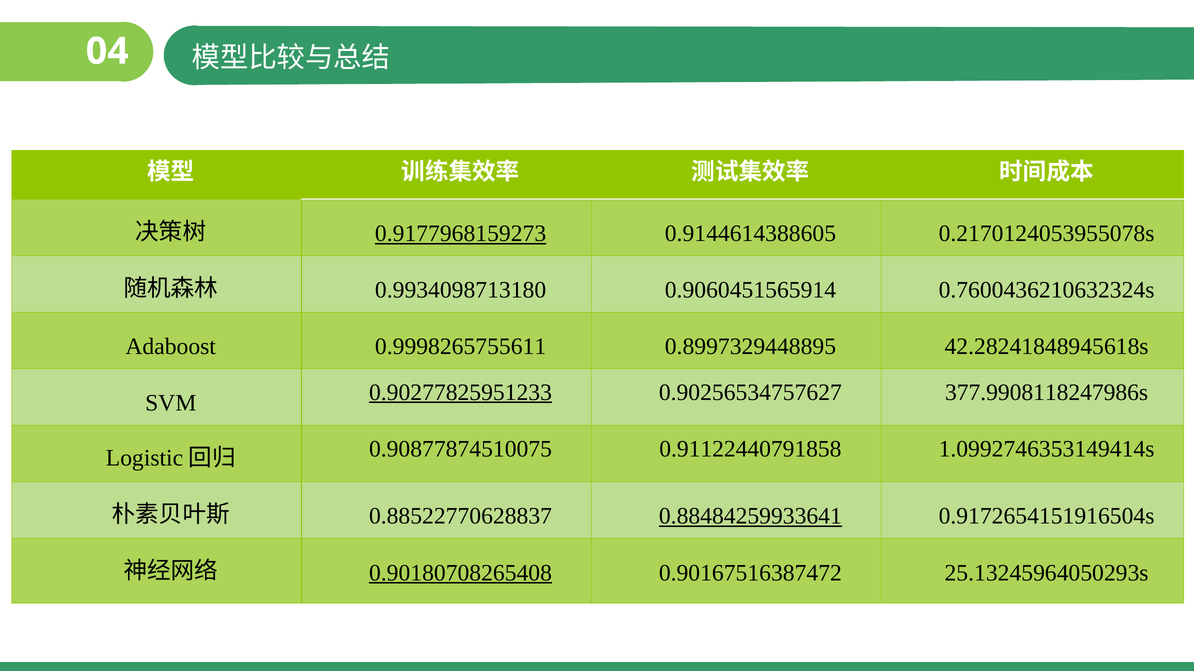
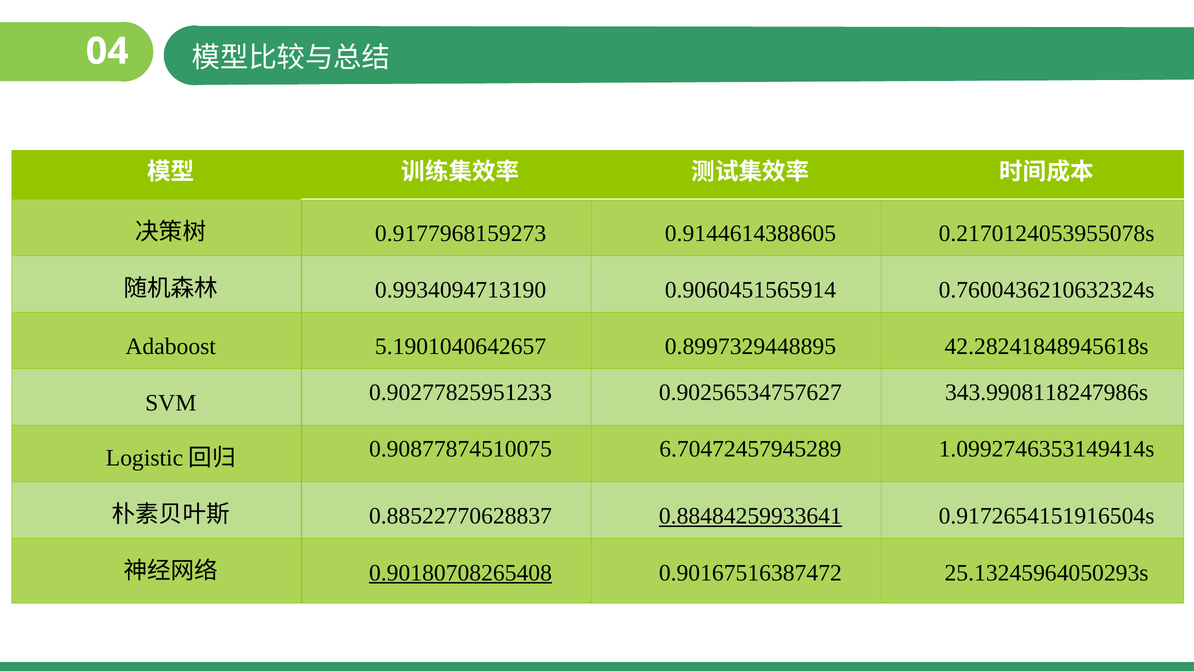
0.9177968159273 underline: present -> none (461, 234)
0.9934098713180: 0.9934098713180 -> 0.9934094713190 (461, 290)
0.9998265755611: 0.9998265755611 -> 5.1901040642657 (461, 347)
0.90277825951233 underline: present -> none (461, 393)
377.9908118247986s: 377.9908118247986s -> 343.9908118247986s (1047, 393)
0.91122440791858: 0.91122440791858 -> 6.70472457945289 (750, 449)
